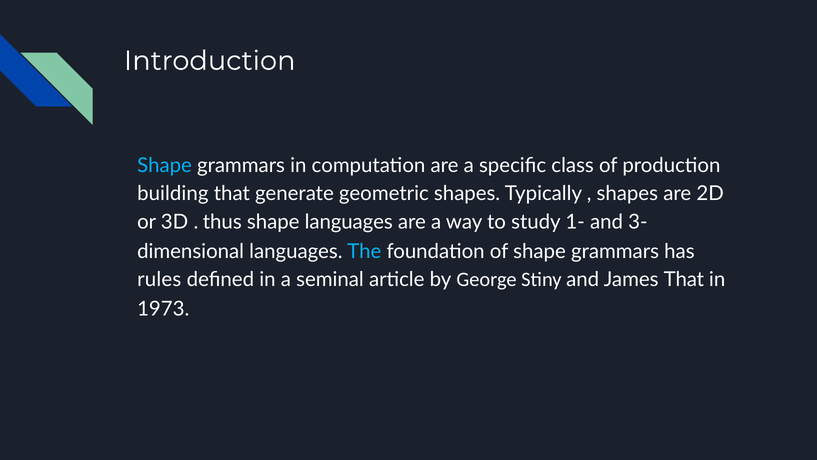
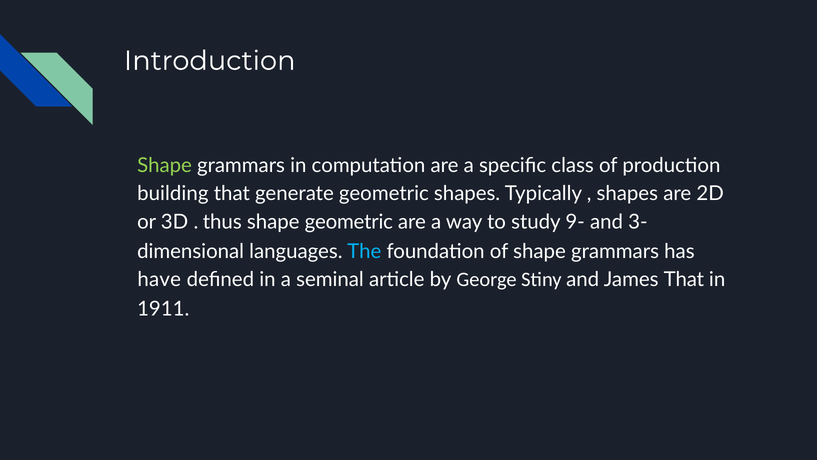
Shape colour: light blue -> light green (164, 165)
shape languages: languages -> geometric (349, 222)
1-: 1- -> 9- (575, 222)
rules: rules -> have (159, 279)
1973: 1973 -> 1911 (163, 309)
